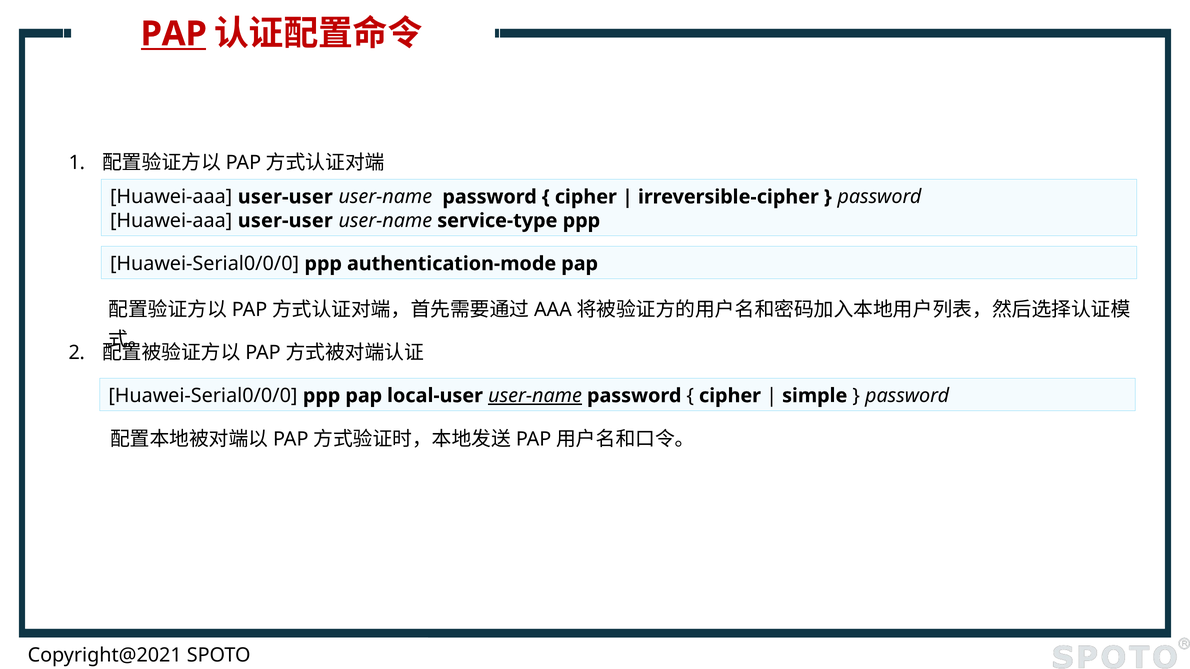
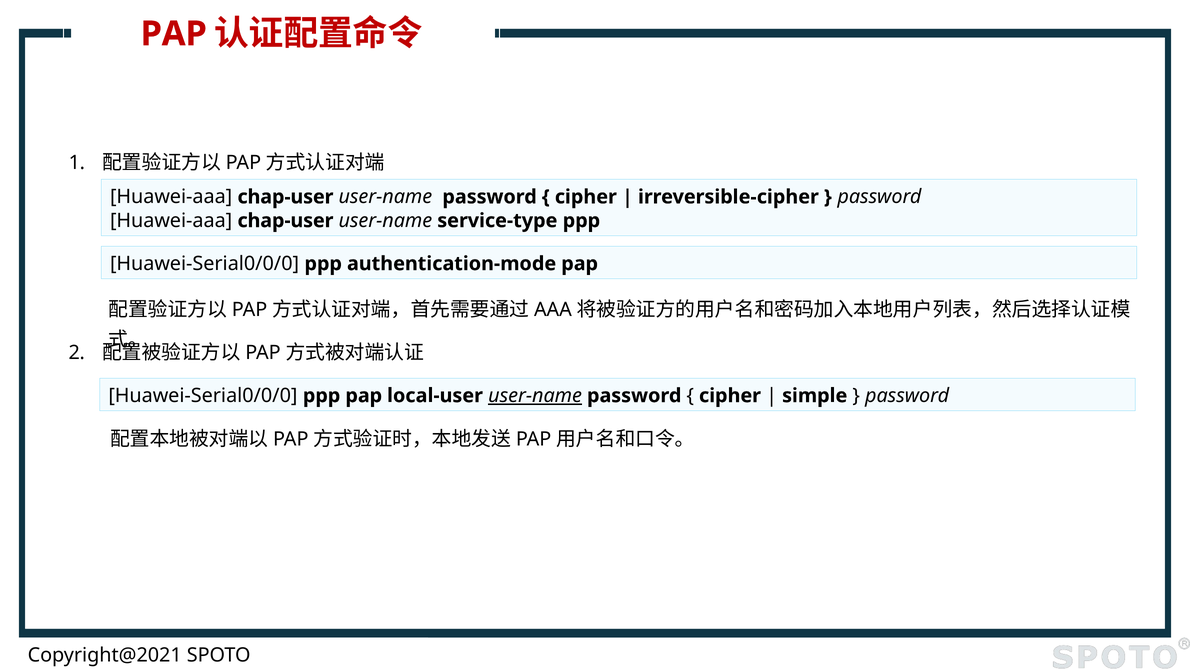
PAP underline: present -> none (174, 34)
user-user: user-user -> chap-user (285, 197)
user-user: user-user -> chap-user (285, 221)
